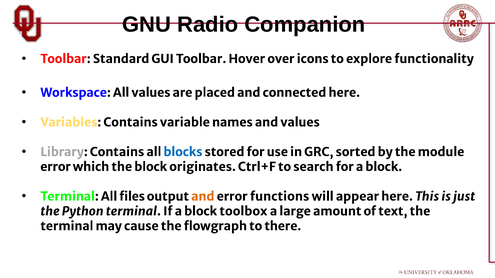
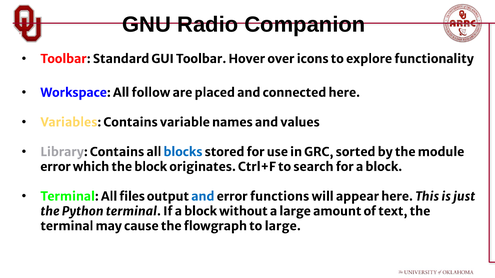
All values: values -> follow (151, 93)
and colour: orange -> blue (203, 197)
toolbox: toolbox -> without (243, 212)
to there: there -> large (283, 227)
